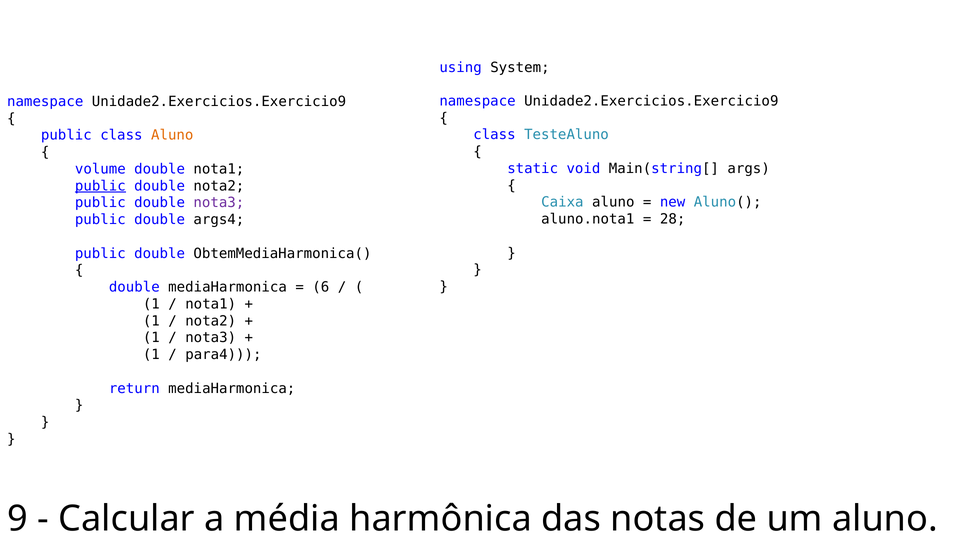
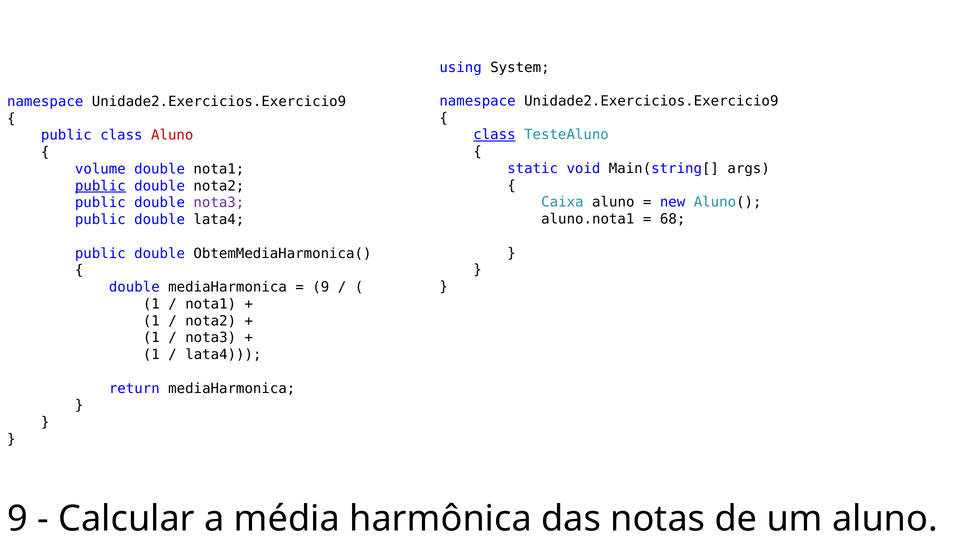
class underline: none -> present (494, 135)
Aluno colour: orange -> red (172, 135)
28: 28 -> 68 (673, 219)
double args4: args4 -> lata4 (219, 220)
6: 6 -> 9 (321, 287)
para4: para4 -> lata4 (223, 355)
